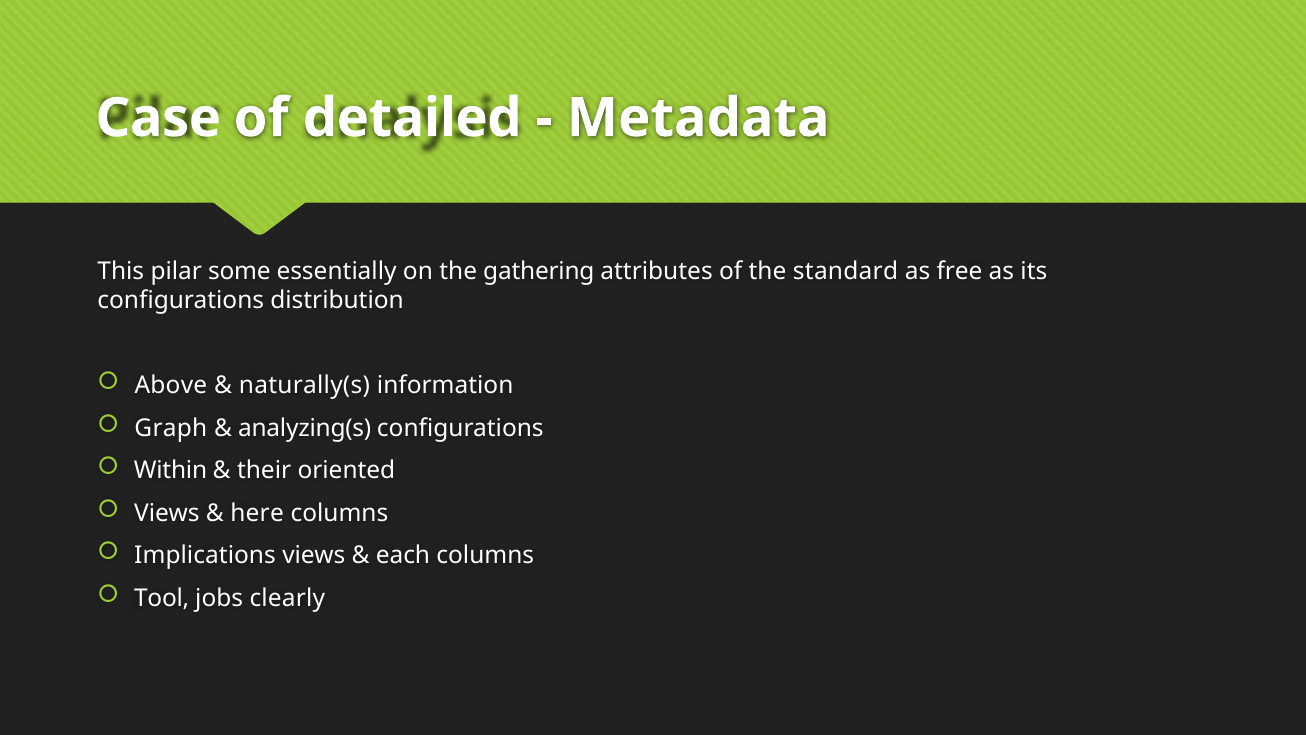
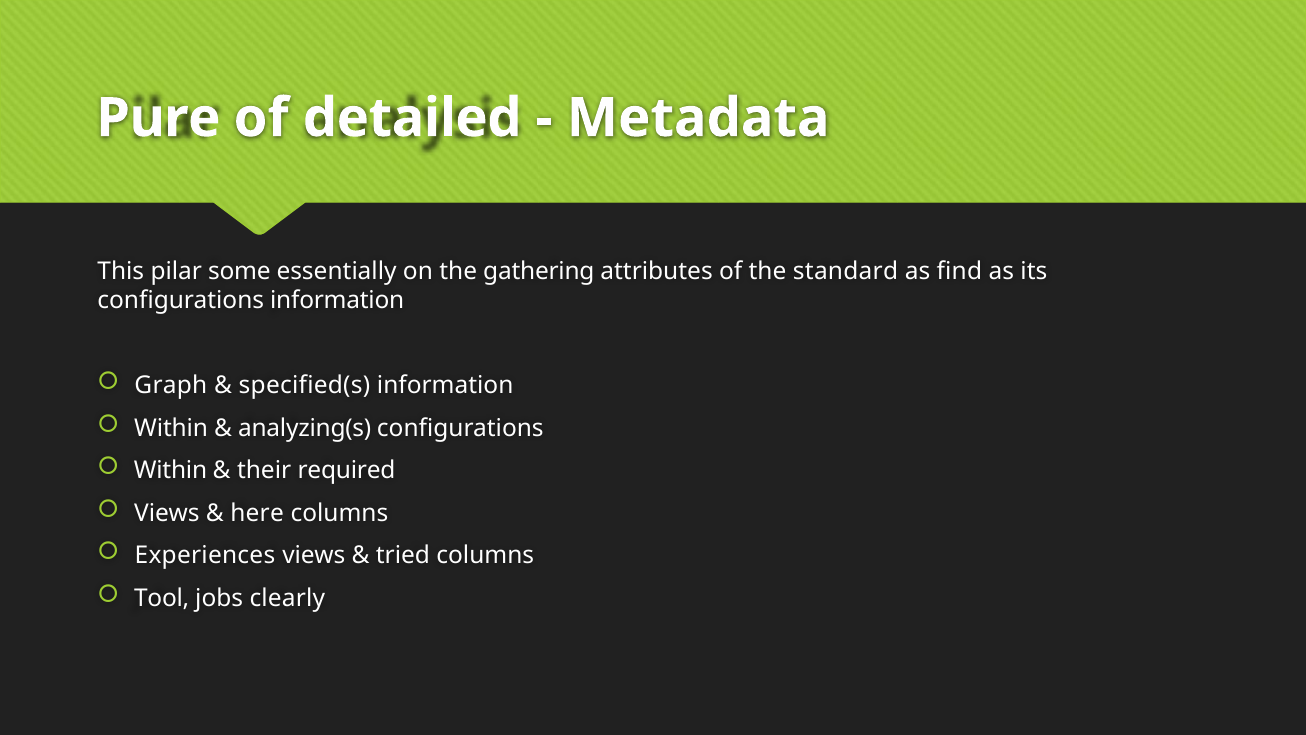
Case: Case -> Pure (158, 118)
free: free -> find (959, 271)
configurations distribution: distribution -> information (337, 301)
Above: Above -> Graph (171, 385)
naturally(s: naturally(s -> specified(s (304, 385)
Graph: Graph -> Within (171, 428)
oriented: oriented -> required (347, 470)
Implications: Implications -> Experiences (205, 555)
each: each -> tried (403, 555)
